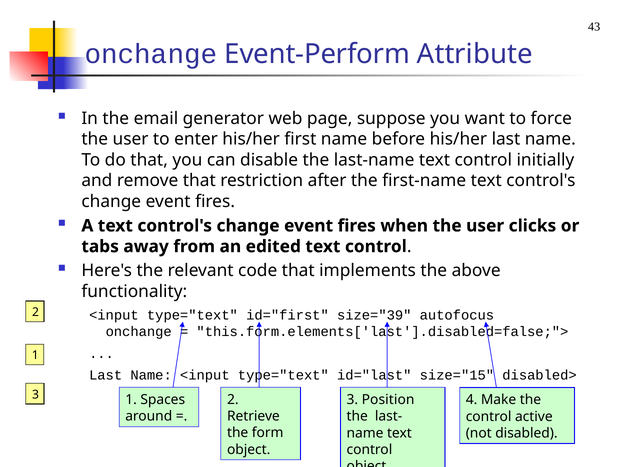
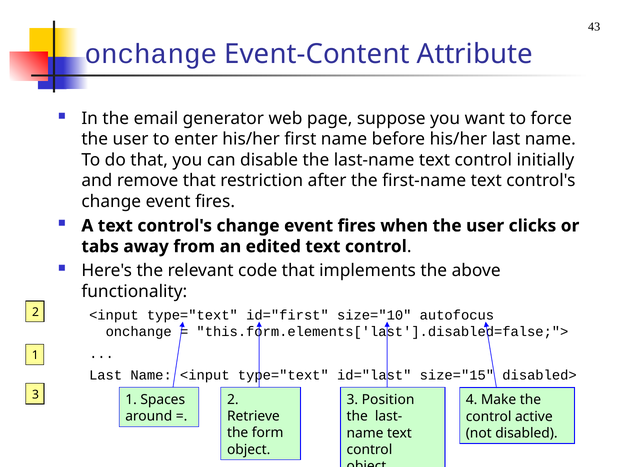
Event-Perform: Event-Perform -> Event-Content (317, 54)
size="39: size="39 -> size="10 (374, 315)
